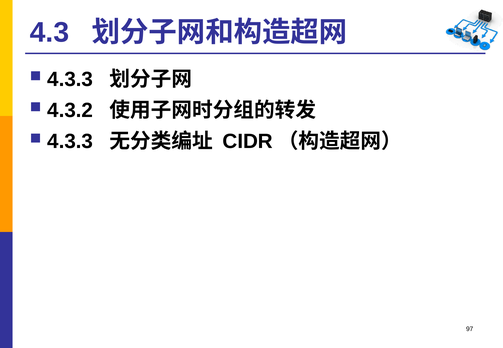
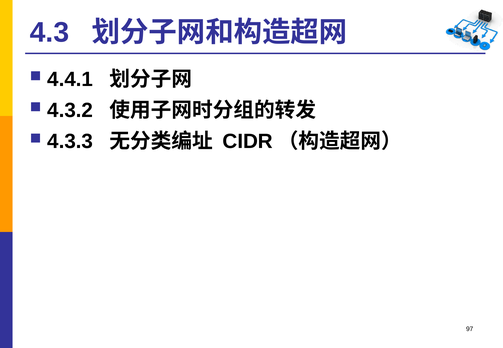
4.3.3: 4.3.3 -> 4.4.1 (70, 79)
